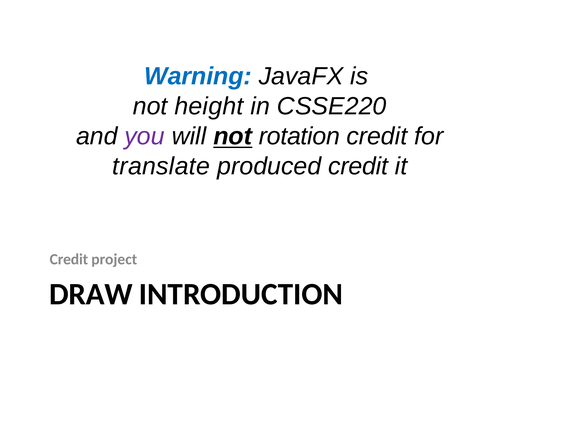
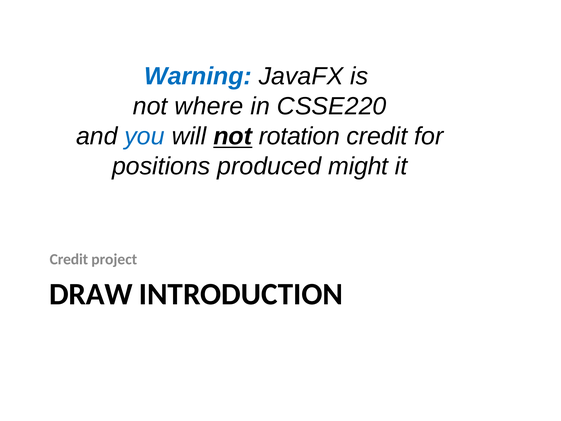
height: height -> where (209, 106)
you colour: purple -> blue (145, 136)
translate: translate -> positions (161, 166)
produced credit: credit -> might (358, 166)
